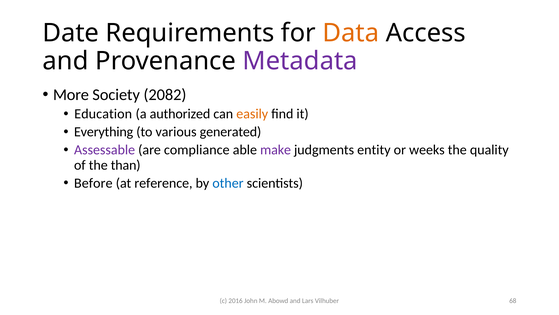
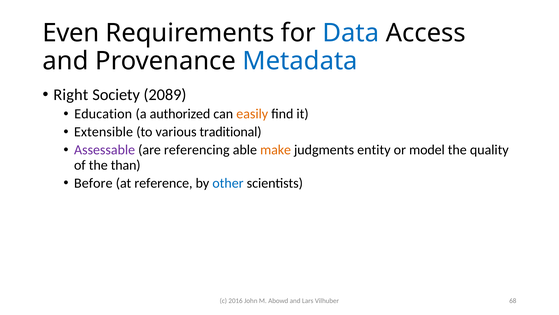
Date: Date -> Even (71, 33)
Data colour: orange -> blue (351, 33)
Metadata colour: purple -> blue (300, 61)
More: More -> Right (71, 94)
2082: 2082 -> 2089 (165, 94)
Everything: Everything -> Extensible (104, 132)
generated: generated -> traditional (231, 132)
compliance: compliance -> referencing (197, 150)
make colour: purple -> orange (276, 150)
weeks: weeks -> model (427, 150)
